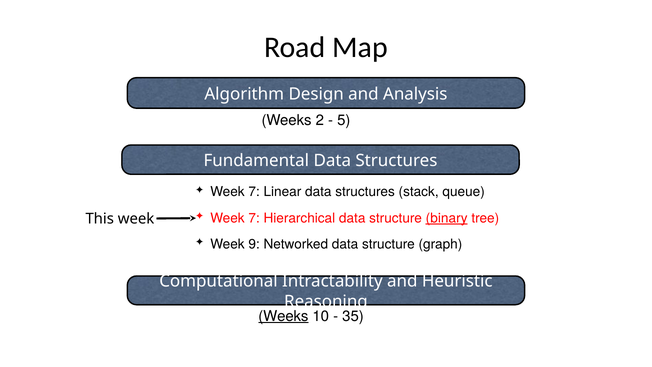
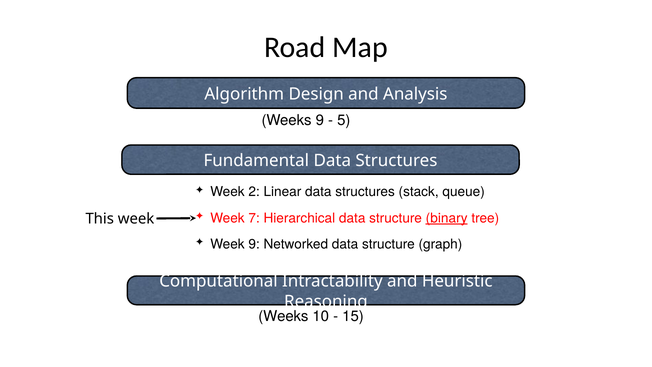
Weeks 2: 2 -> 9 (320, 120)
7: 7 -> 2 (254, 192)
Weeks underline: present -> none (283, 316)
35: 35 -> 15 (353, 316)
